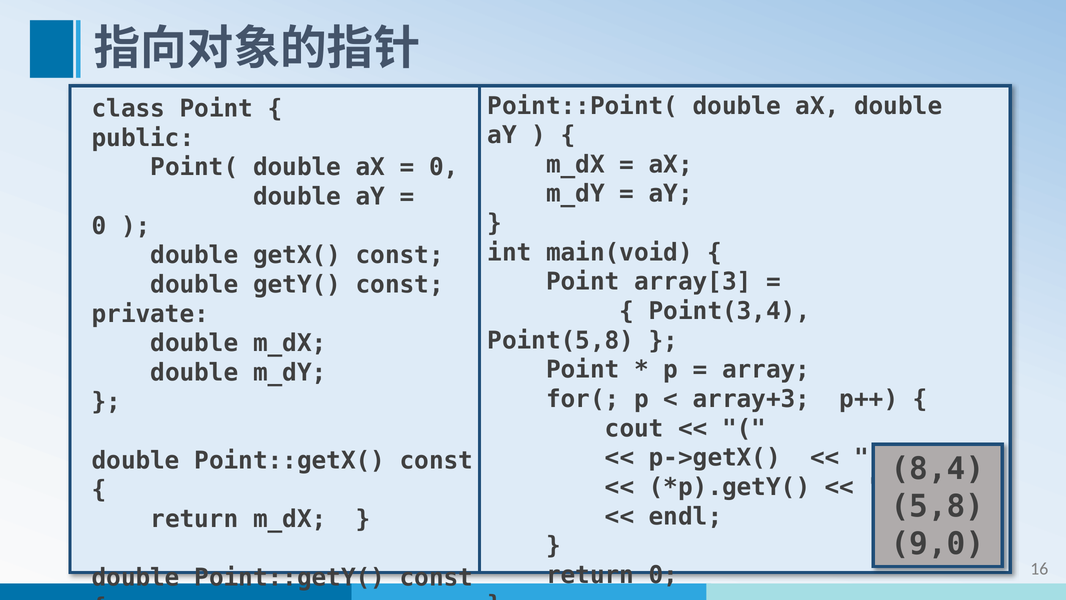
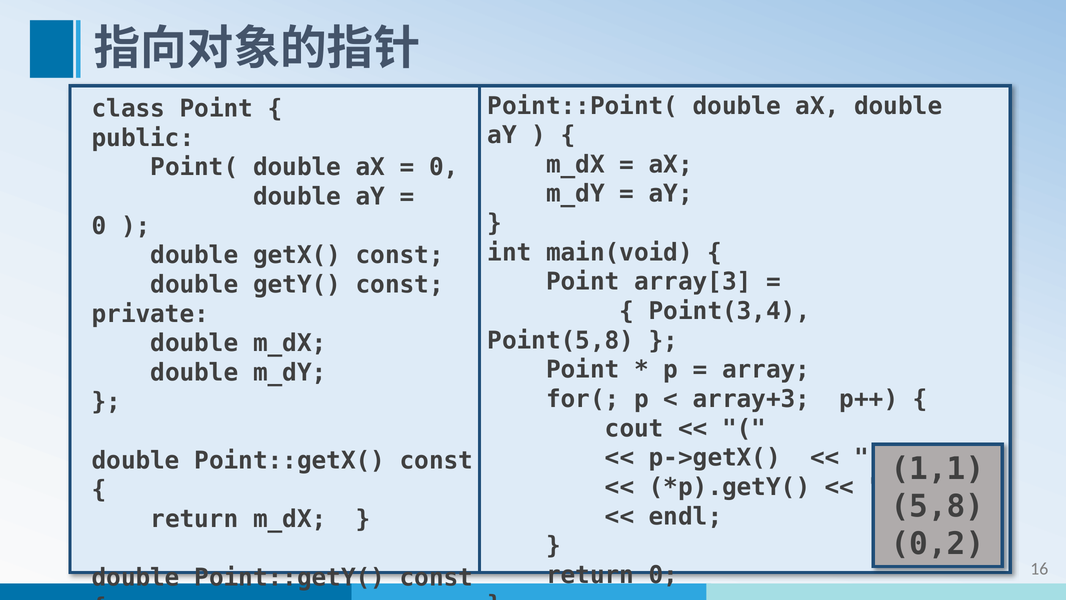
8,4: 8,4 -> 1,1 (937, 469)
9,0: 9,0 -> 0,2 (937, 544)
